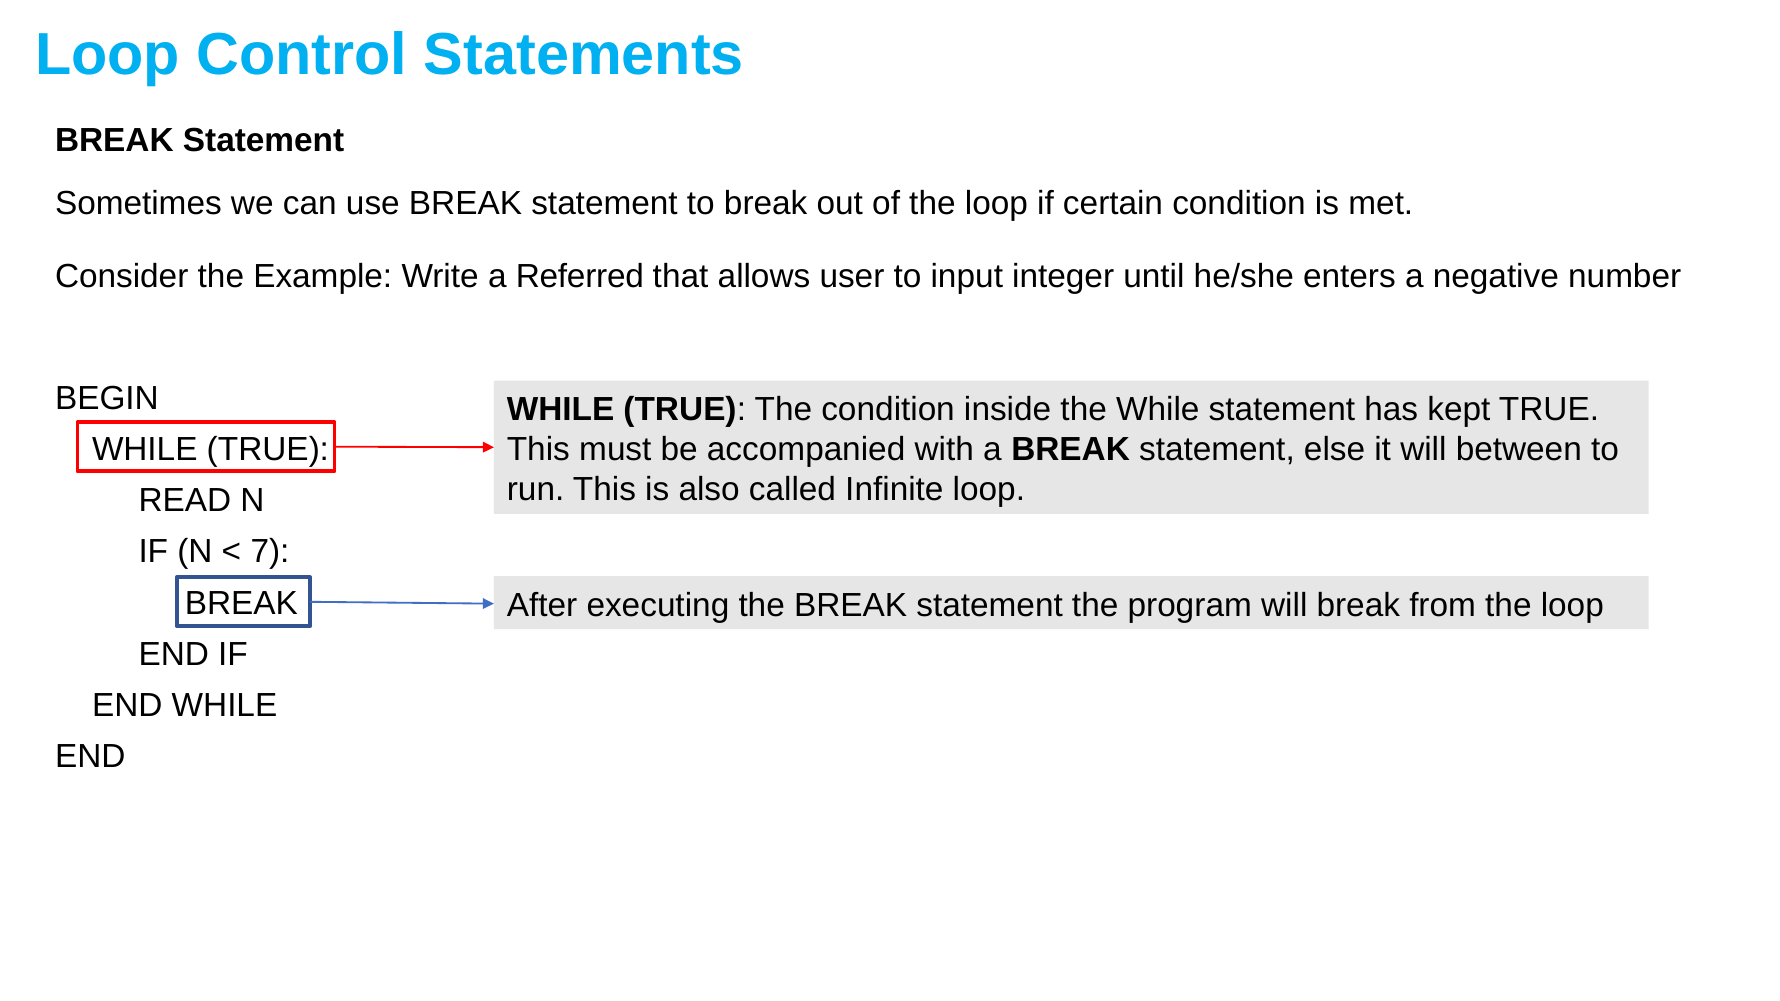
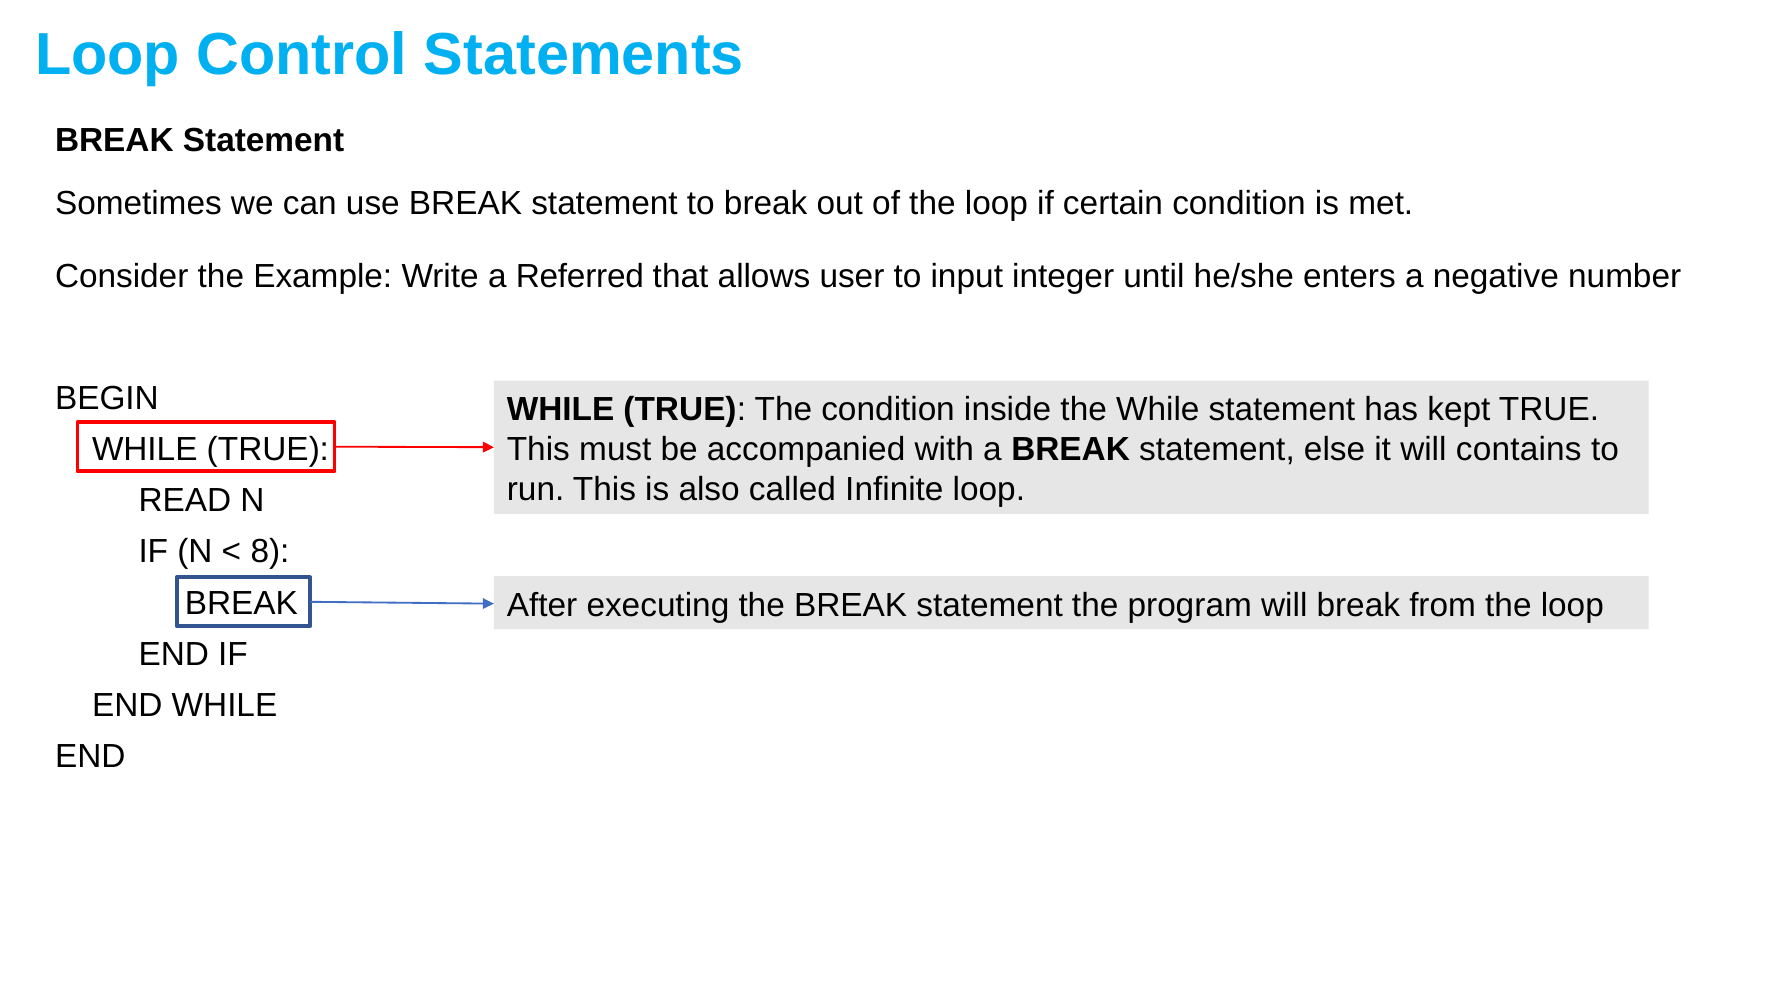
between: between -> contains (1519, 450)
7: 7 -> 8 (270, 552)
